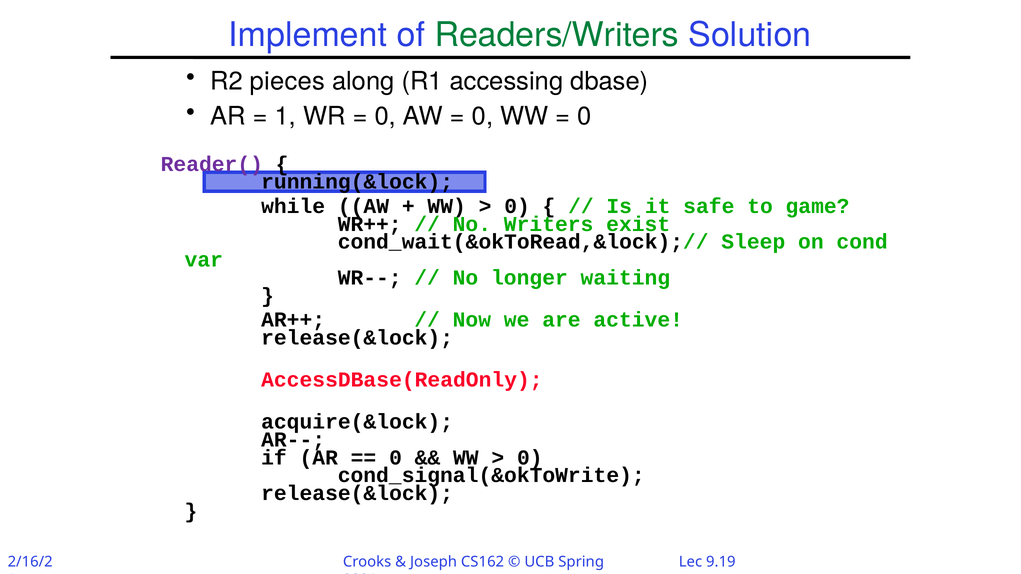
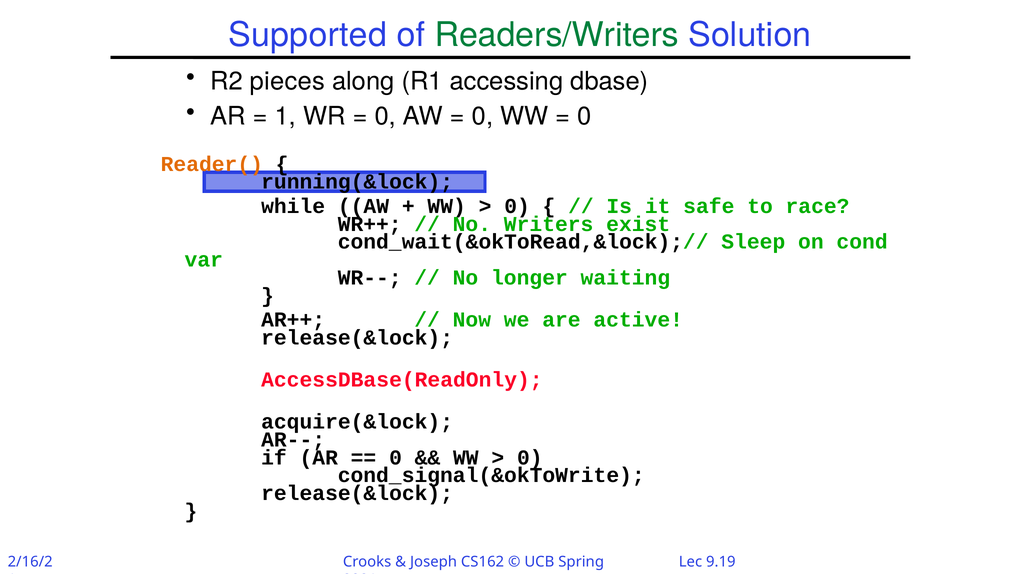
Implement: Implement -> Supported (308, 35)
Reader( colour: purple -> orange (212, 164)
game: game -> race (818, 206)
